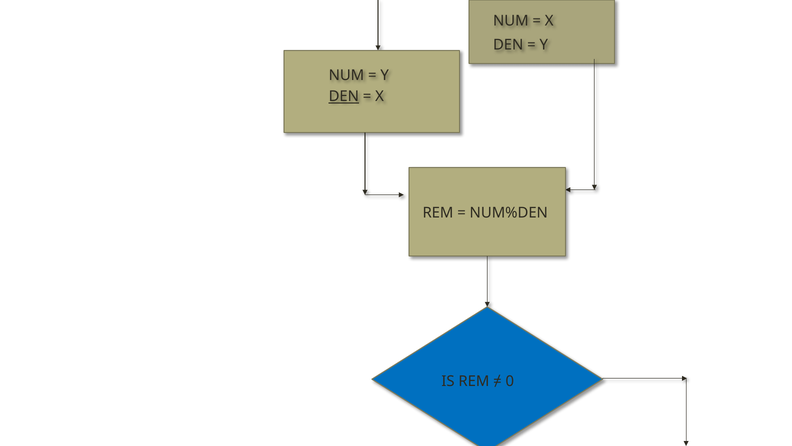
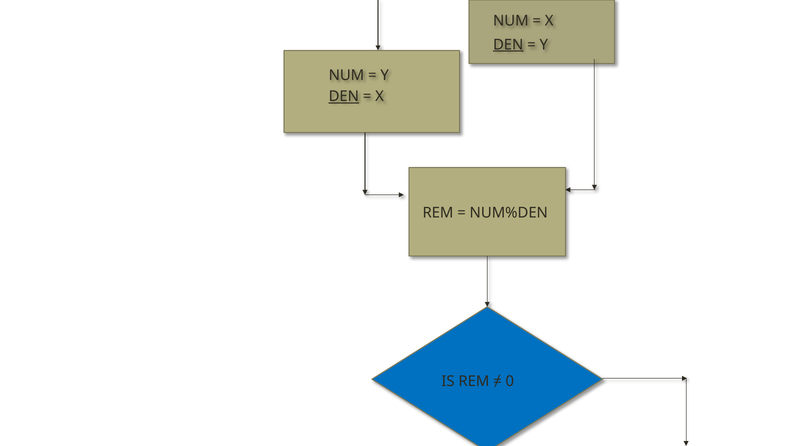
DEN underline: none -> present (508, 45)
